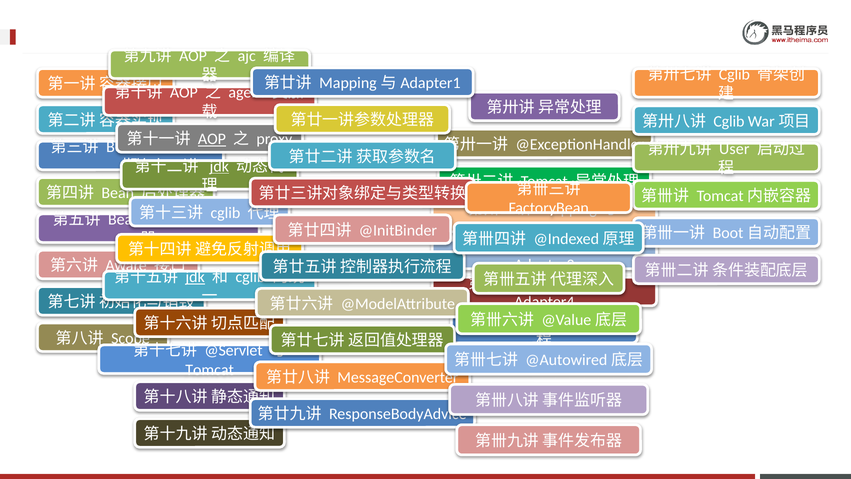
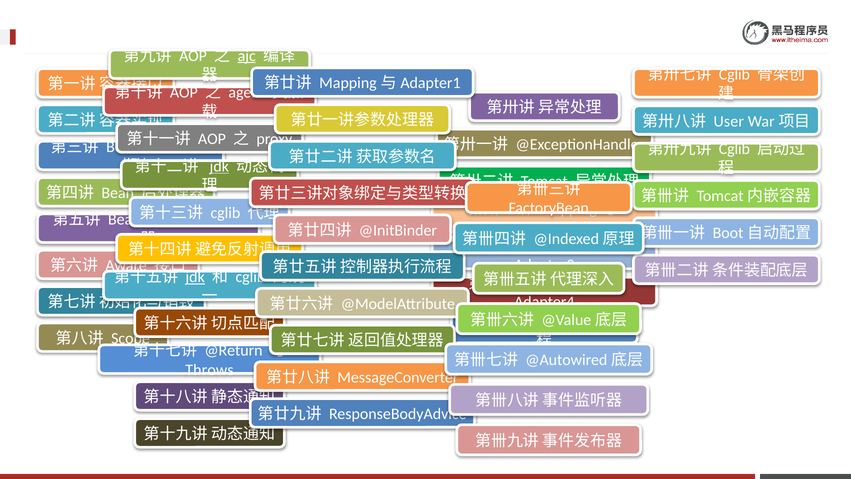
ajc underline: none -> present (247, 56)
Cglib: Cglib -> User (729, 121)
AOP underline: present -> none (212, 139)
User: User -> Cglib (734, 149)
@Servlet: @Servlet -> @Return (233, 350)
Tomcat: Tomcat -> Throws (209, 370)
